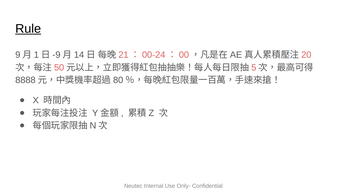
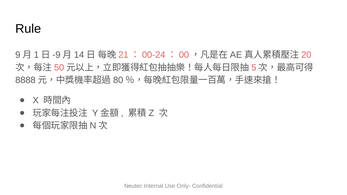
Rule underline: present -> none (28, 29)
